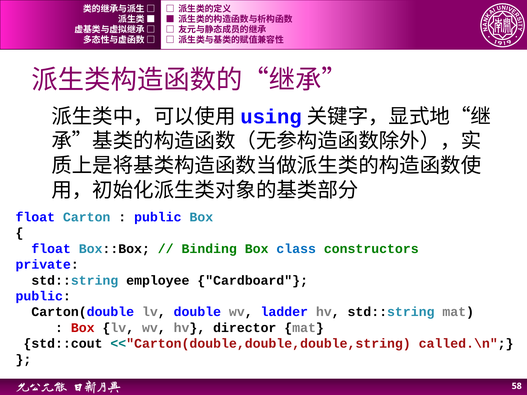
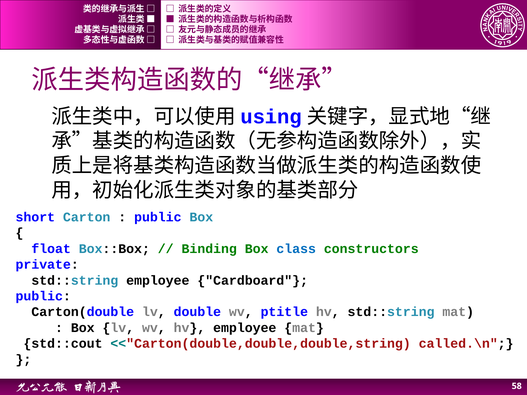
float: float -> short (35, 217)
ladder: ladder -> ptitle (284, 312)
Box colour: red -> black (83, 328)
hv director: director -> employee (245, 328)
